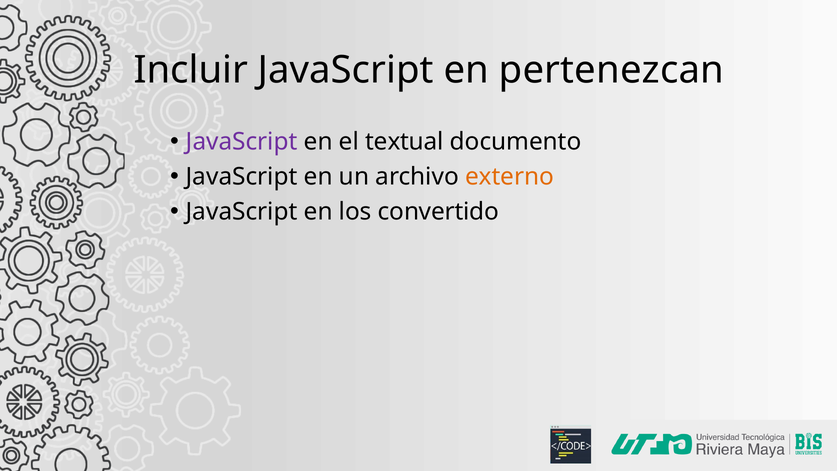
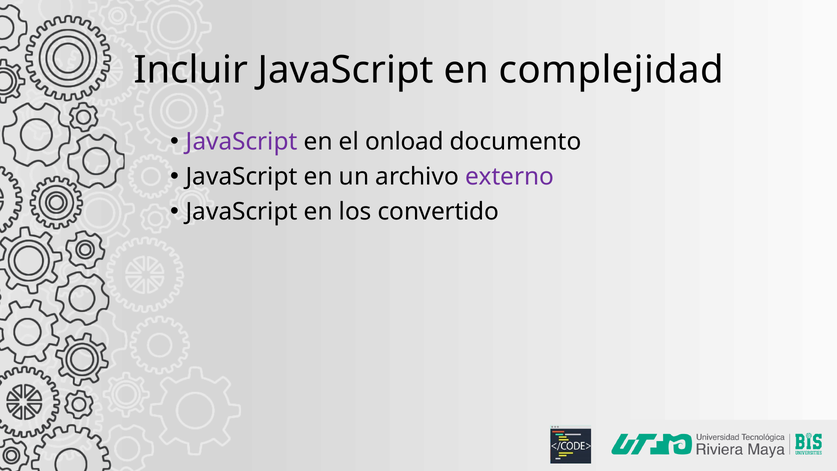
pertenezcan: pertenezcan -> complejidad (611, 70)
textual: textual -> onload (405, 142)
externo colour: orange -> purple (510, 177)
